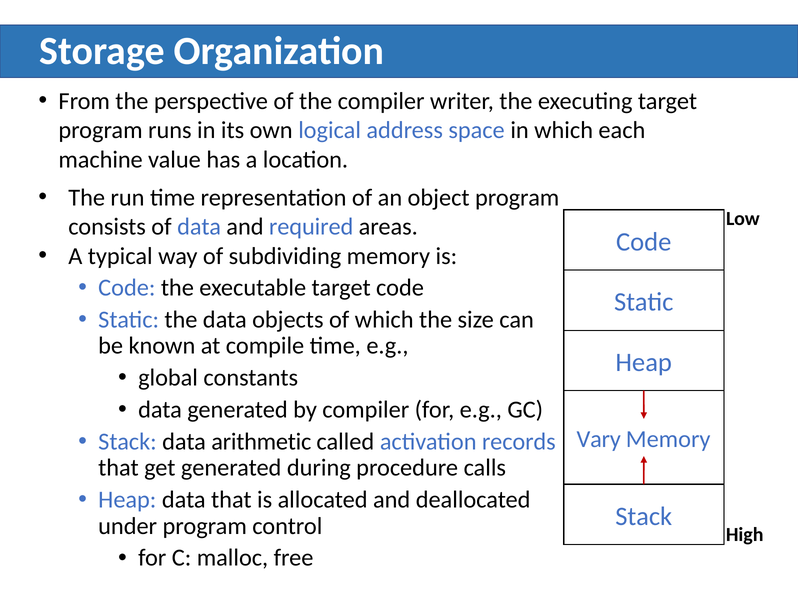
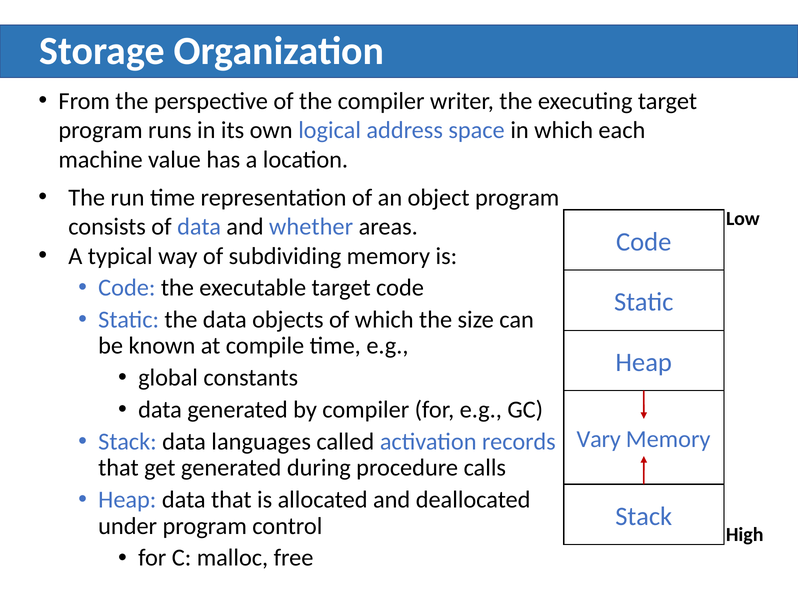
required: required -> whether (311, 227)
arithmetic: arithmetic -> languages (261, 441)
